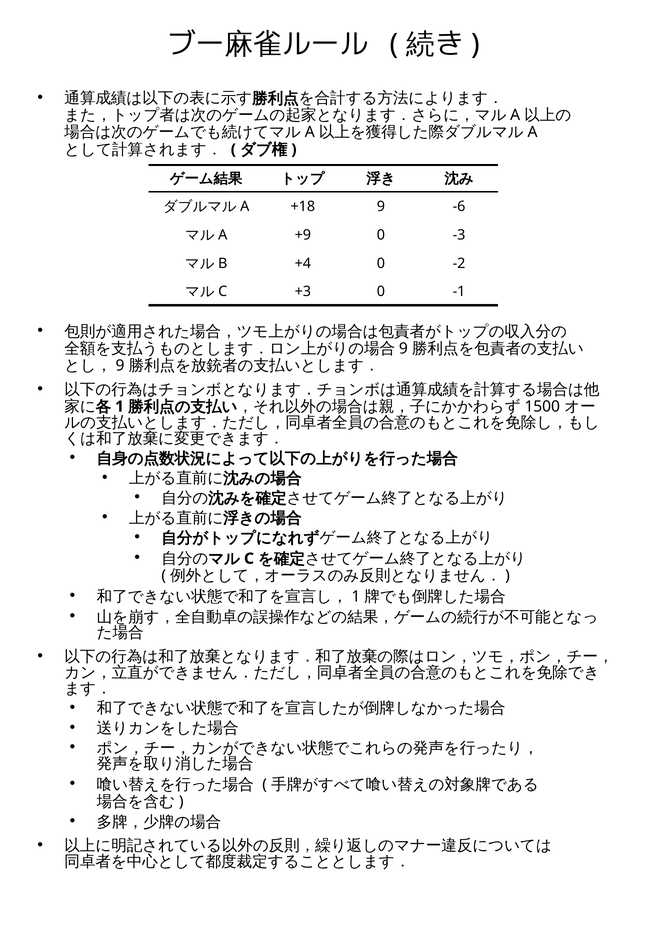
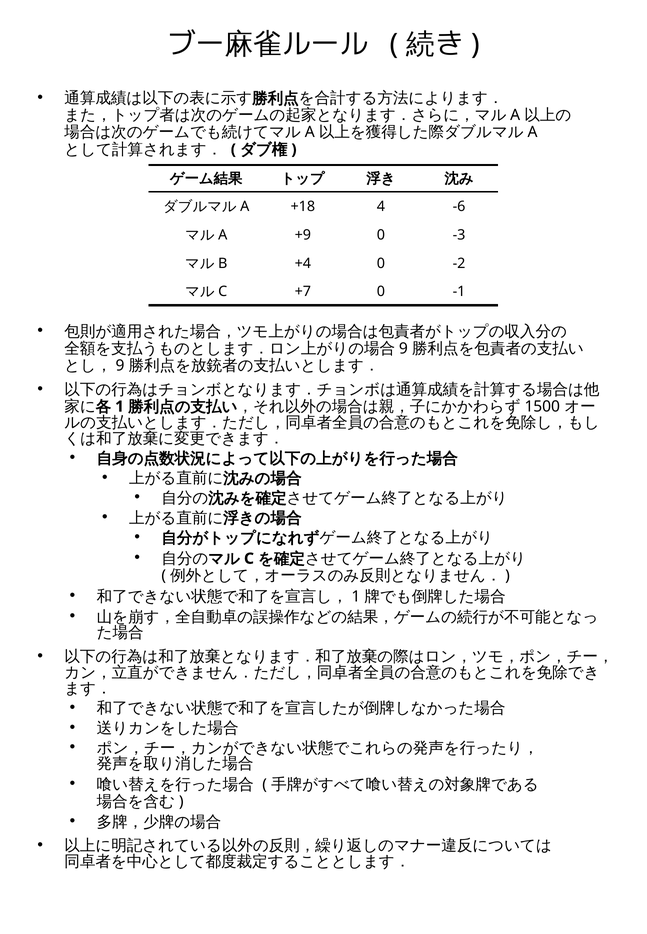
9: 9 -> 4 (381, 207)
+3: +3 -> +7 (303, 292)
